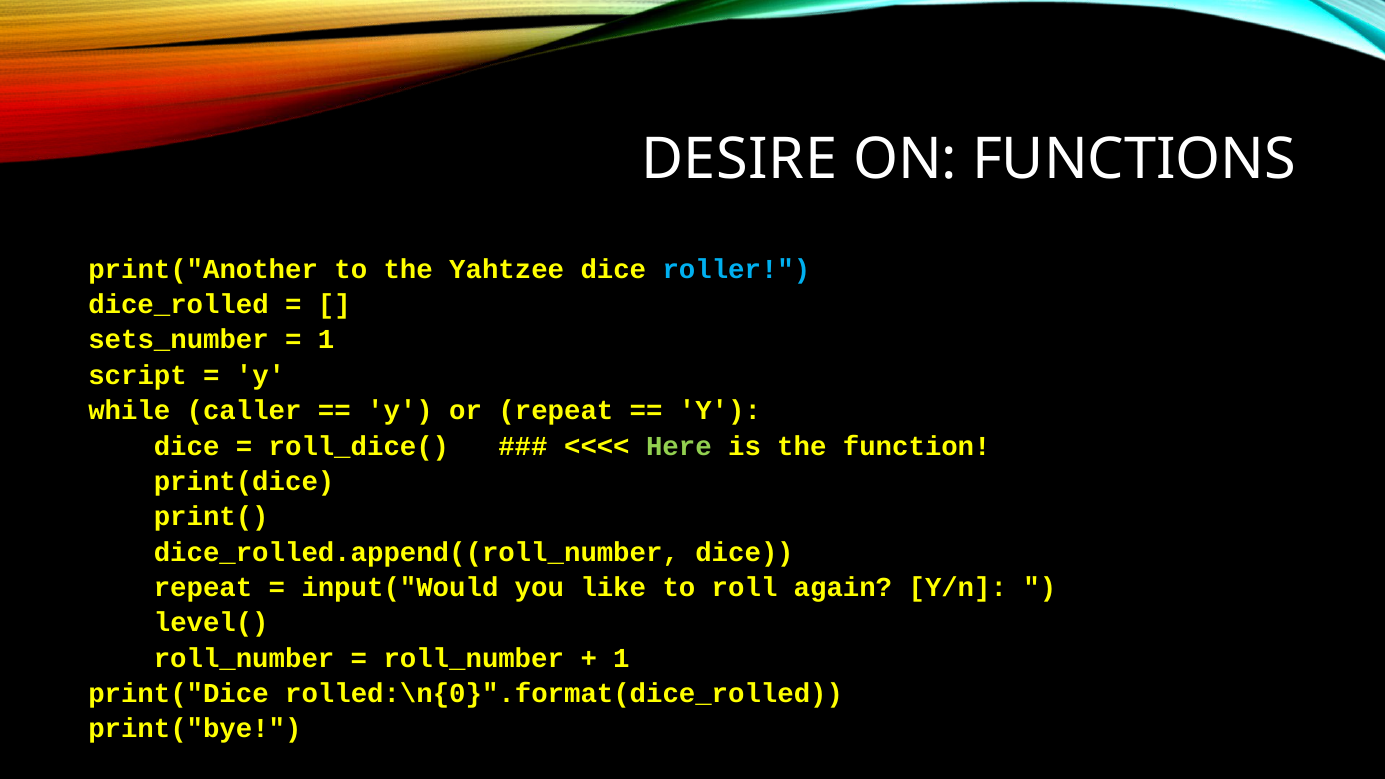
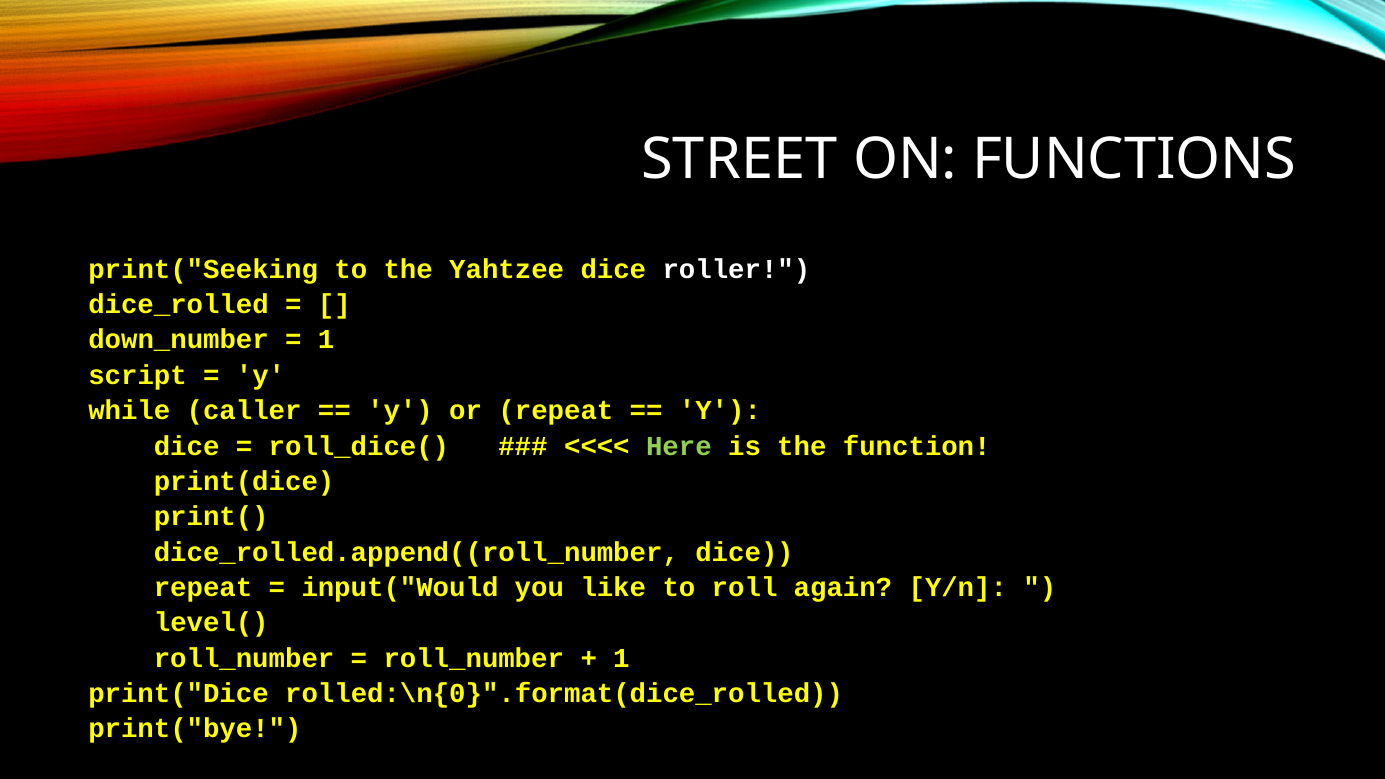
DESIRE: DESIRE -> STREET (739, 160)
print("Another: print("Another -> print("Seeking (203, 269)
roller colour: light blue -> white (736, 269)
sets_number: sets_number -> down_number (179, 340)
